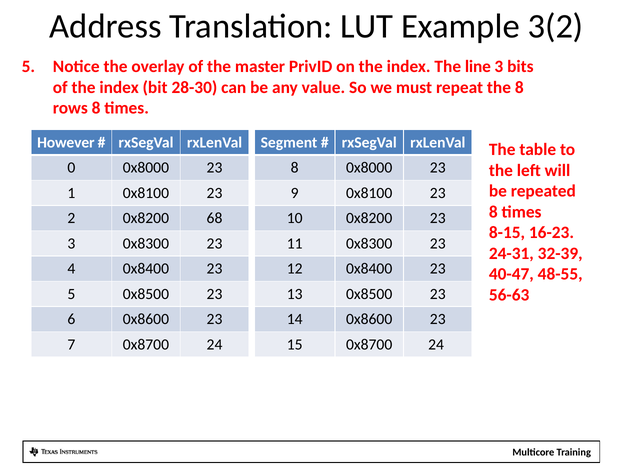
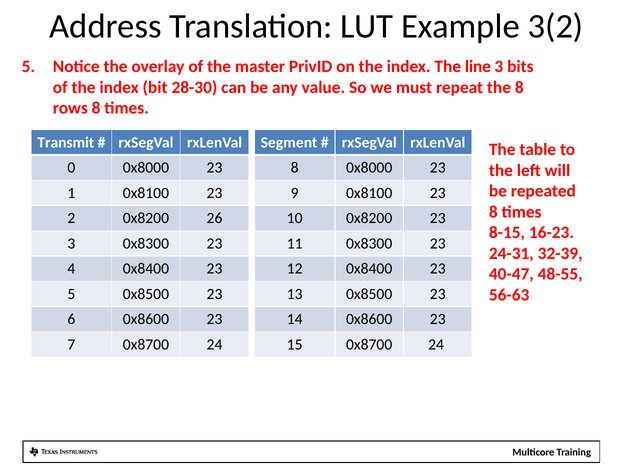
However: However -> Transmit (66, 143)
68: 68 -> 26 (215, 218)
